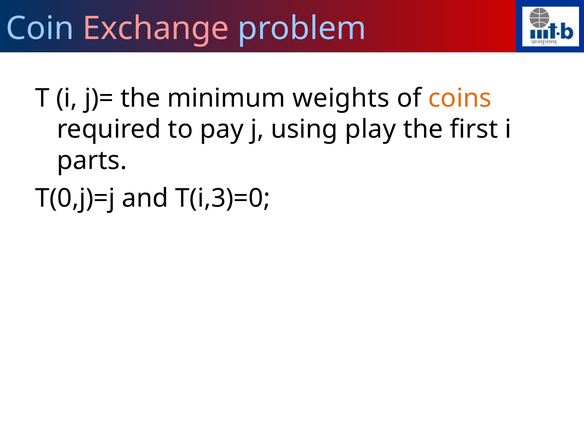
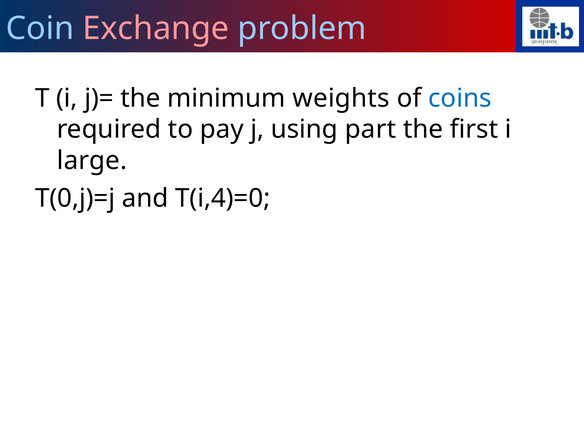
coins colour: orange -> blue (460, 98)
play: play -> part (370, 129)
parts: parts -> large (92, 161)
T(i,3)=0: T(i,3)=0 -> T(i,4)=0 (223, 198)
